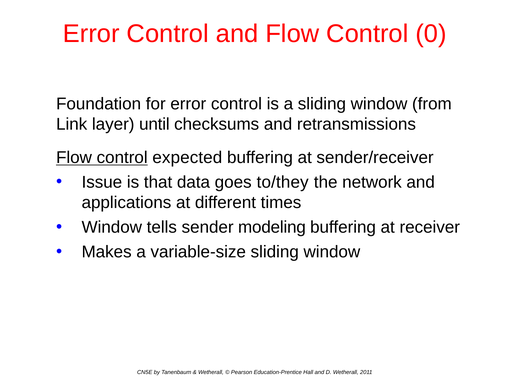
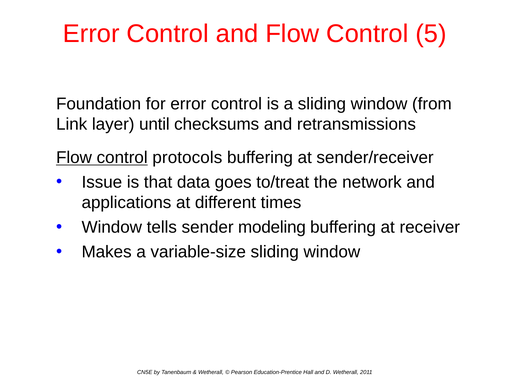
0: 0 -> 5 (431, 34)
expected: expected -> protocols (187, 157)
to/they: to/they -> to/treat (283, 182)
